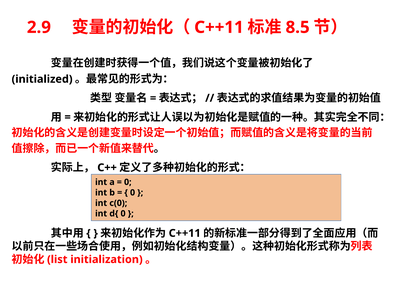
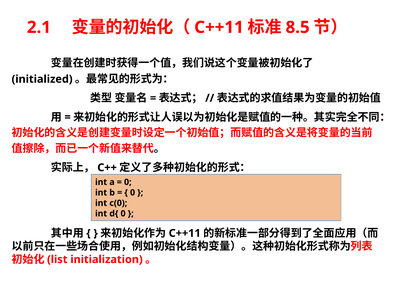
2.9: 2.9 -> 2.1 (39, 27)
